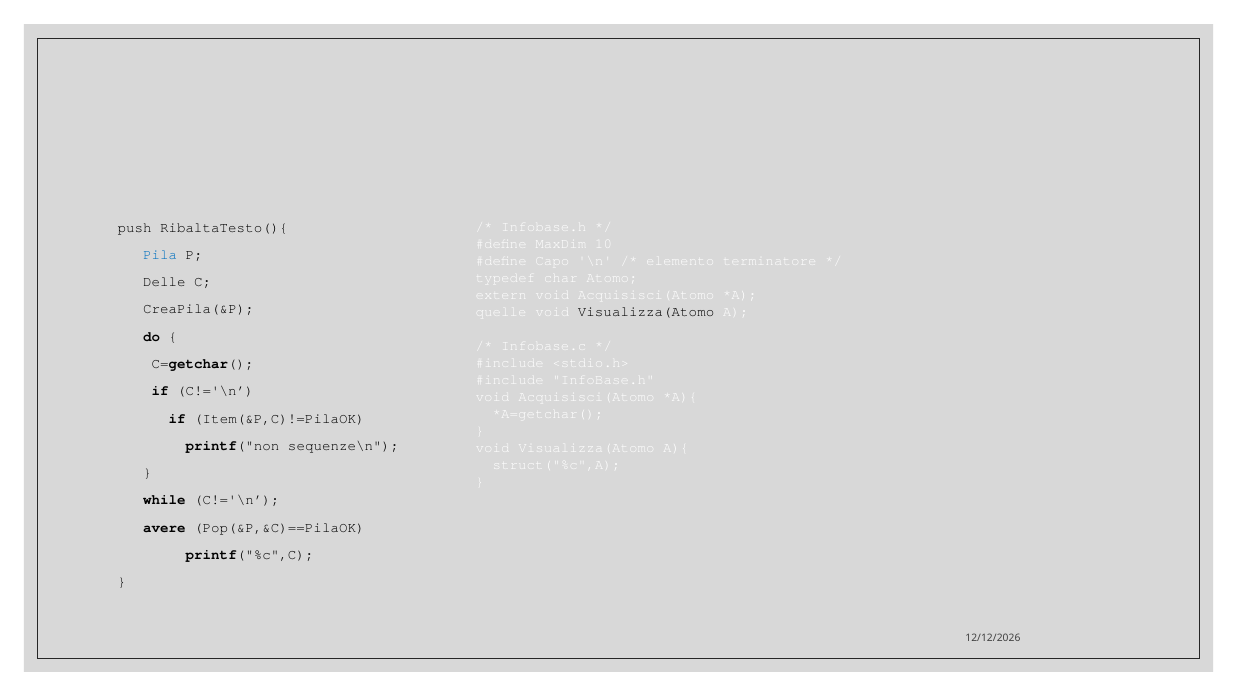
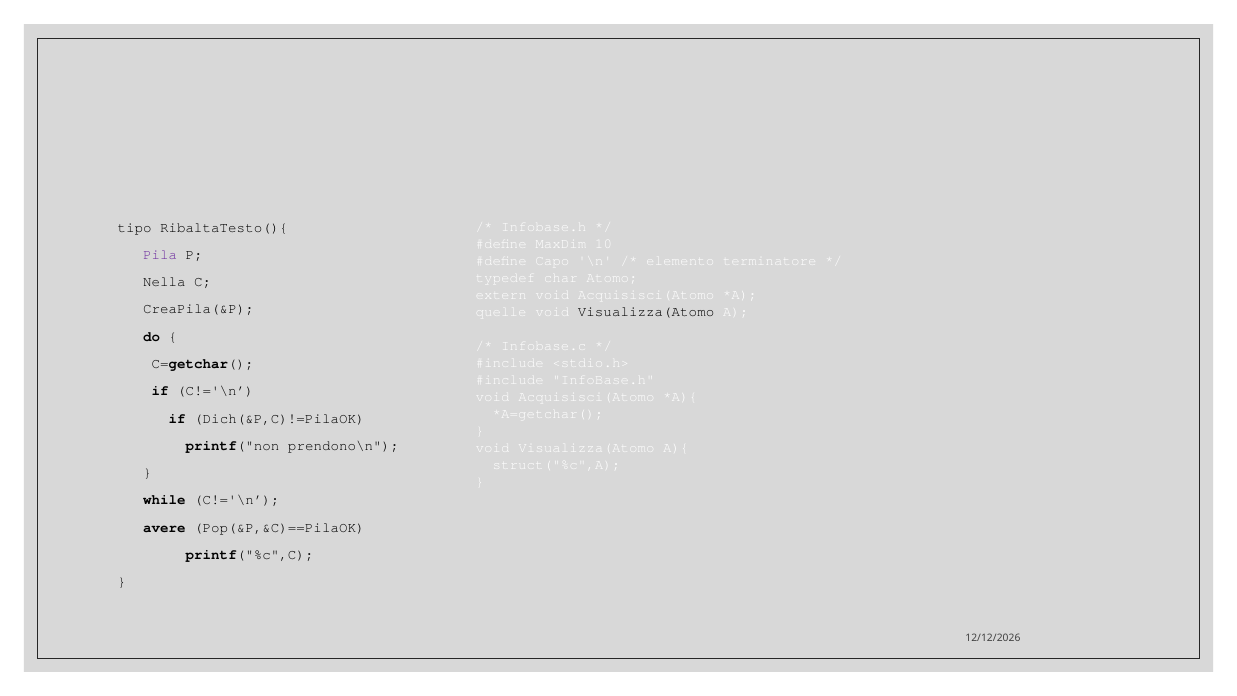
push: push -> tipo (135, 227)
Pila colour: blue -> purple (160, 255)
Delle: Delle -> Nella (164, 282)
Item(&P,C)!=PilaOK: Item(&P,C)!=PilaOK -> Dich(&P,C)!=PilaOK (279, 418)
sequenze\n: sequenze\n -> prendono\n (343, 446)
